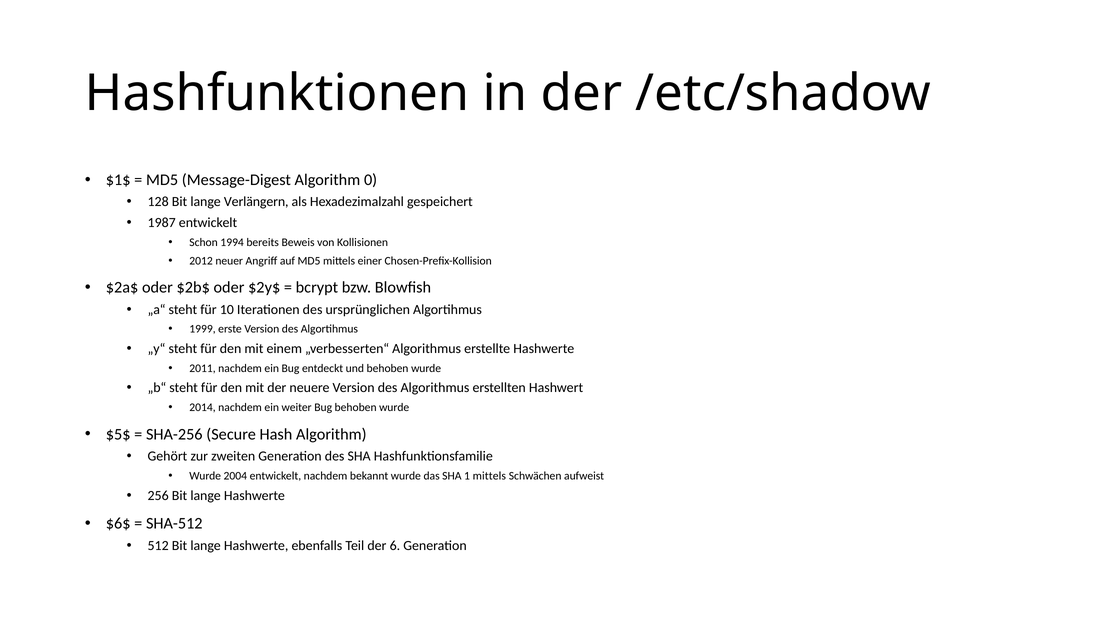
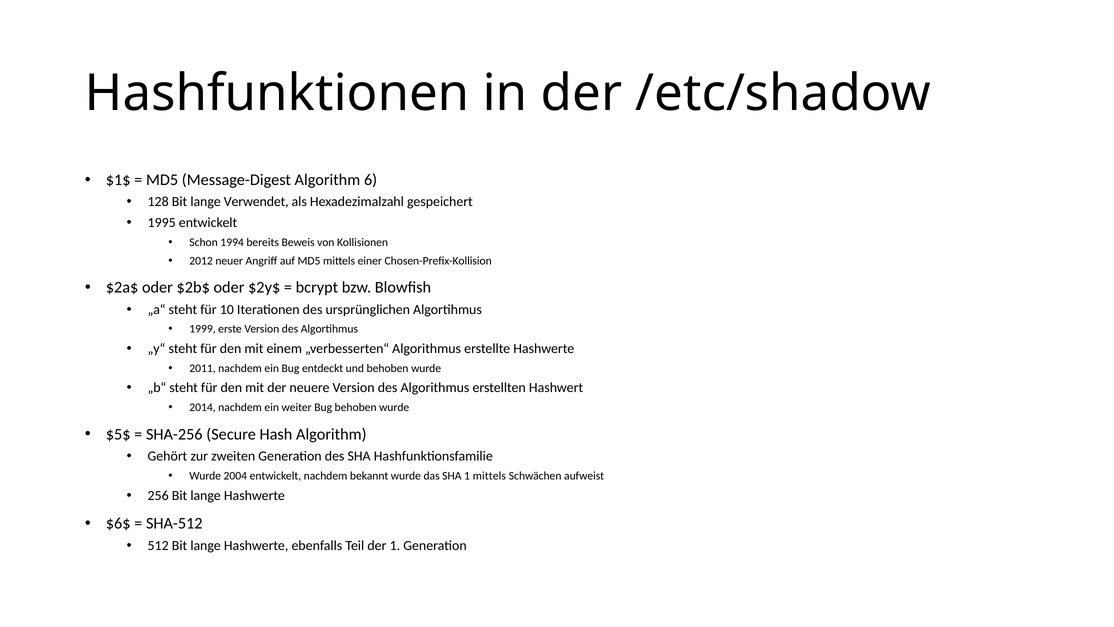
0: 0 -> 6 (371, 180)
Verlängern: Verlängern -> Verwendet (256, 202)
1987: 1987 -> 1995 (162, 223)
der 6: 6 -> 1 (395, 545)
